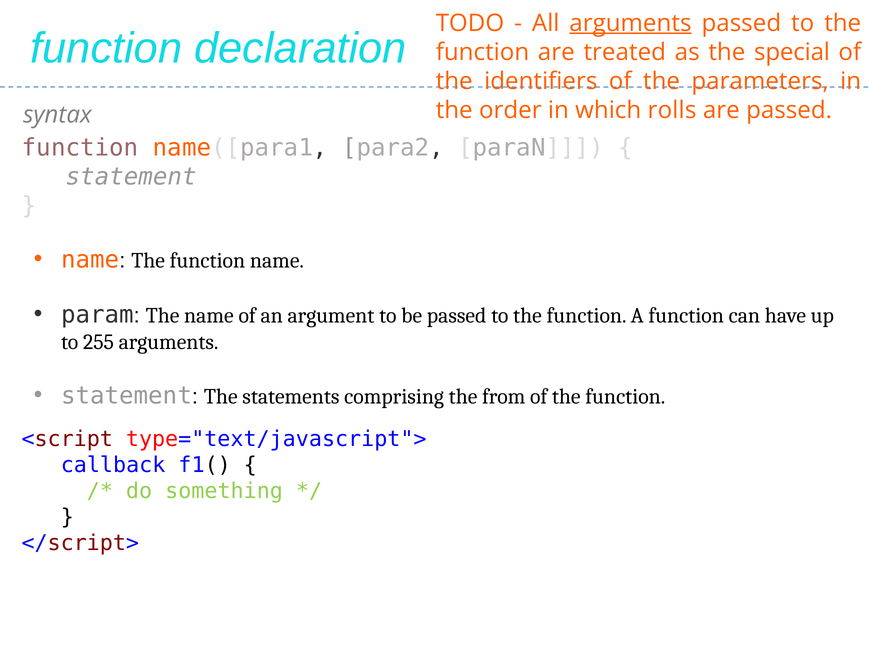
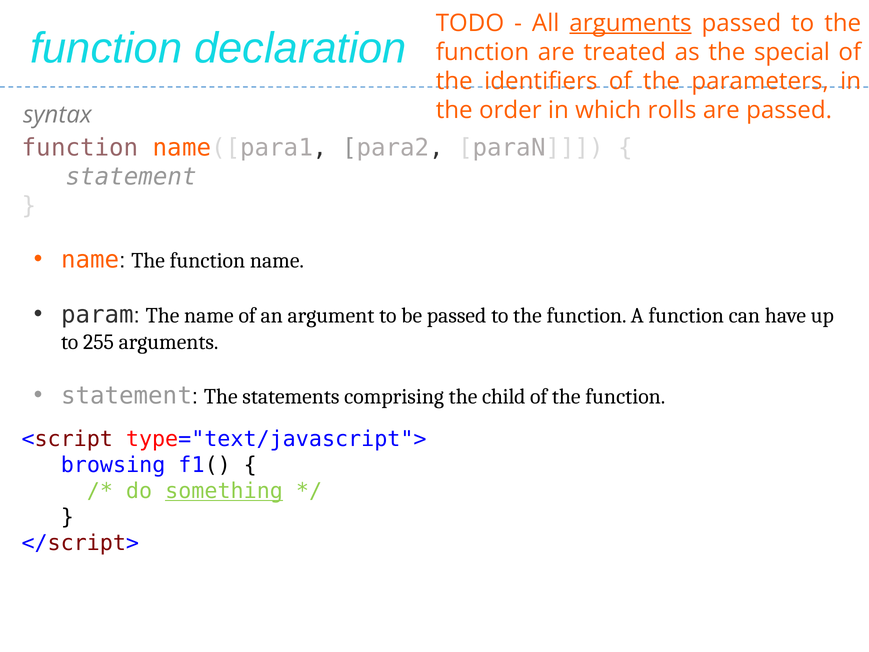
from: from -> child (504, 396)
callback: callback -> browsing (113, 465)
something underline: none -> present (224, 491)
